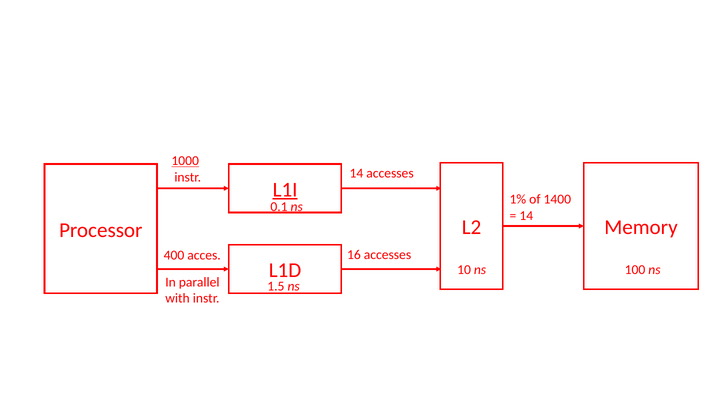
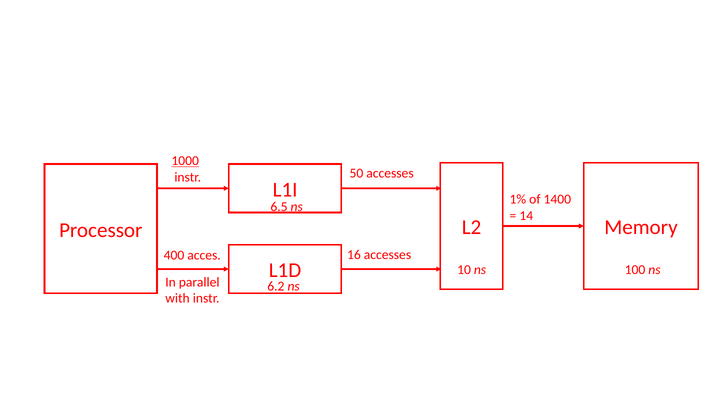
instr 14: 14 -> 50 (356, 173)
L1I underline: present -> none (285, 190)
0.1: 0.1 -> 6.5 (279, 207)
1.5: 1.5 -> 6.2 (276, 287)
